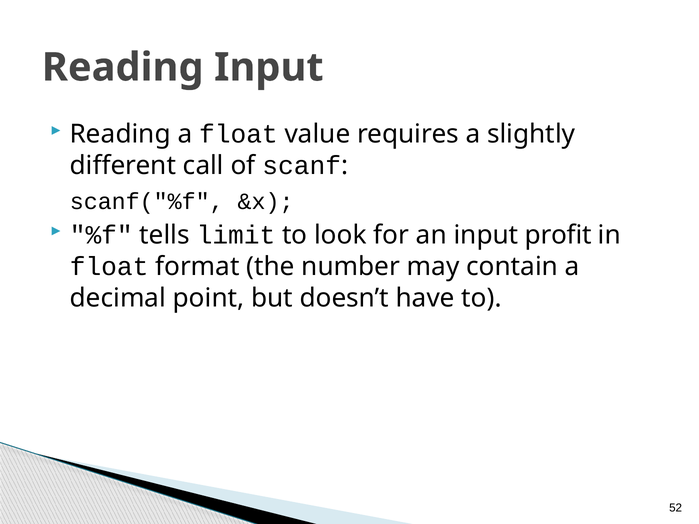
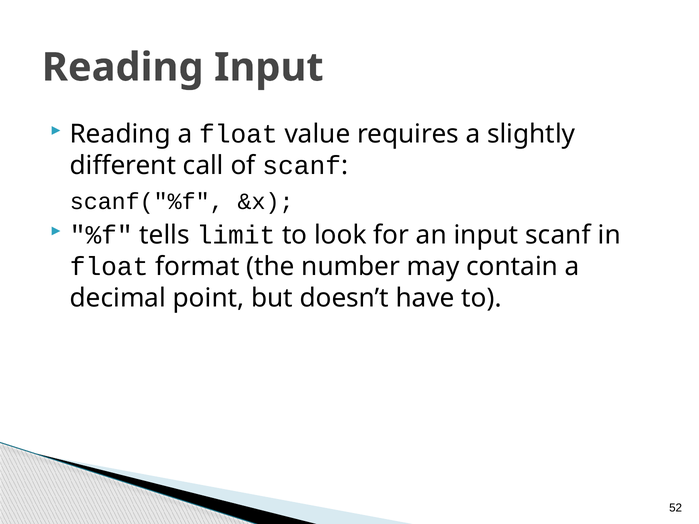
input profit: profit -> scanf (558, 235)
